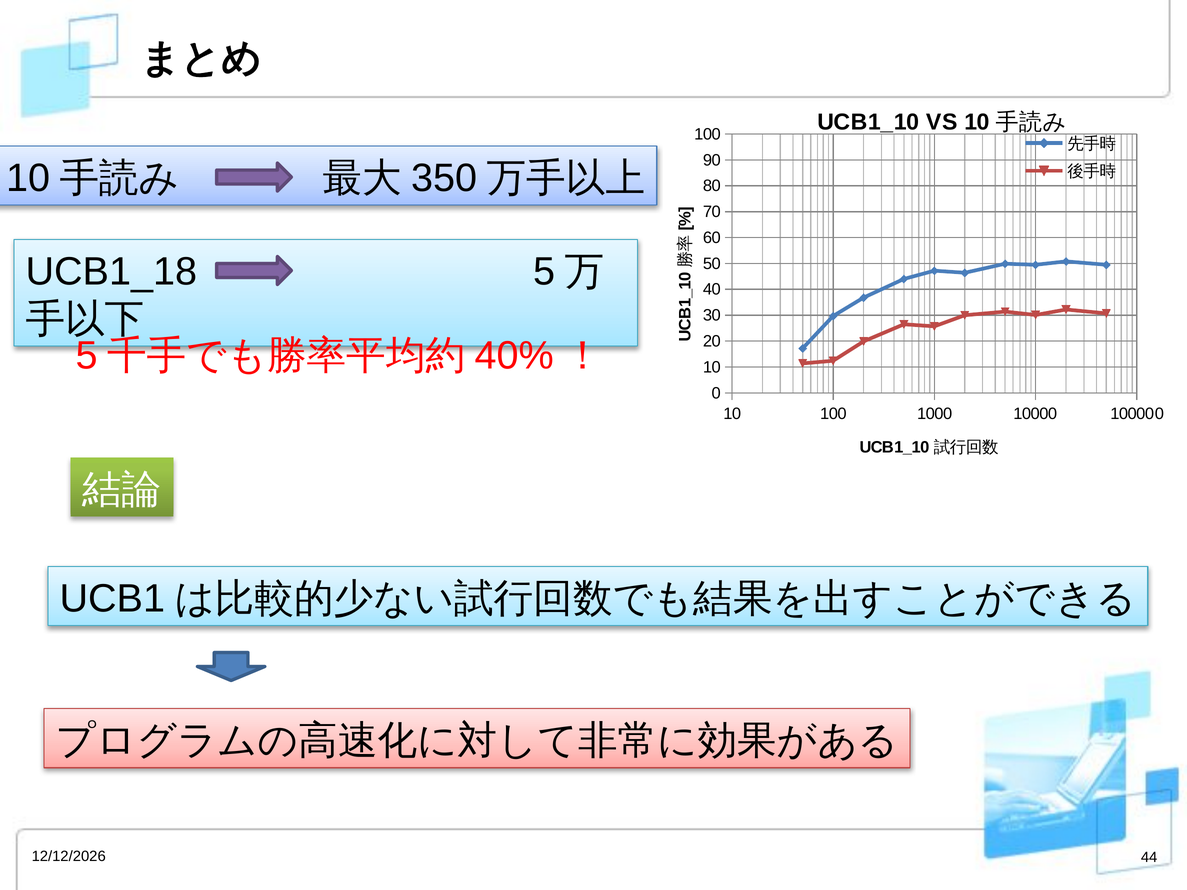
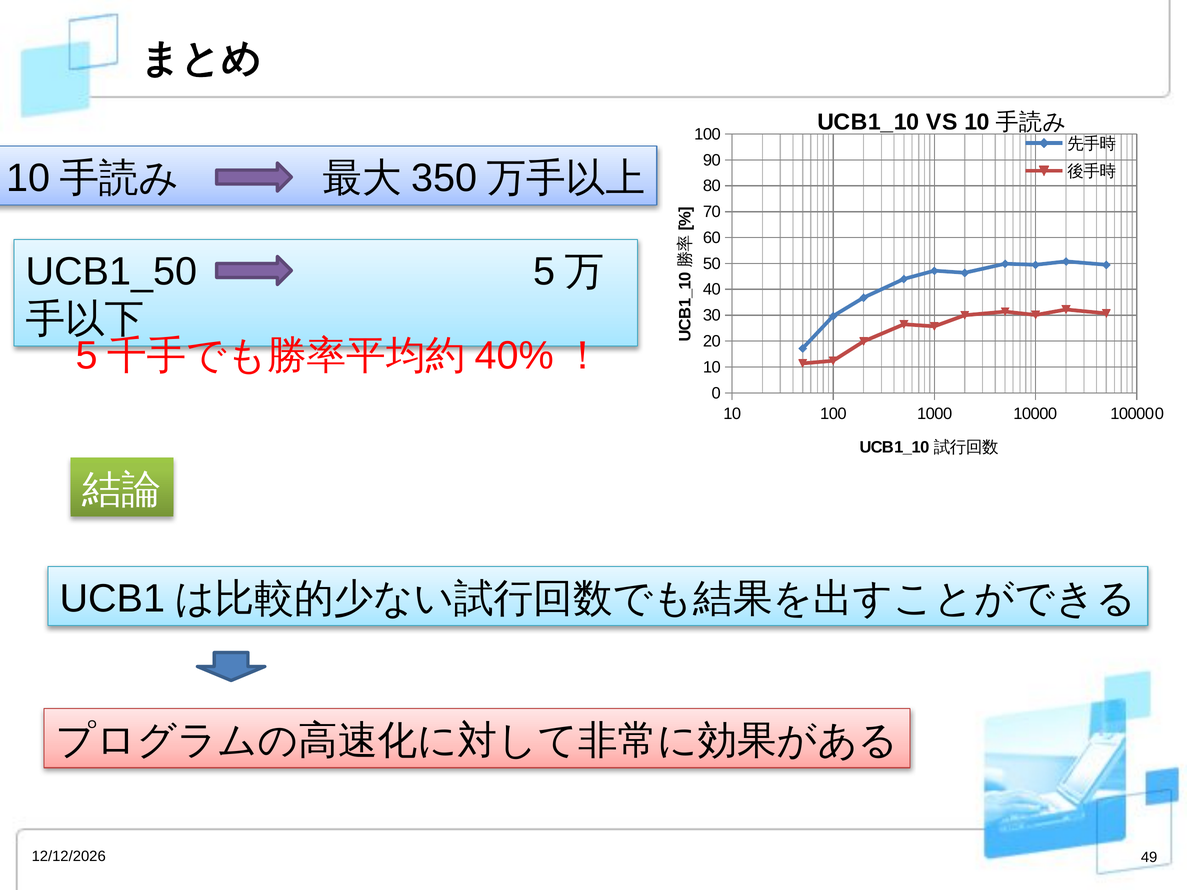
UCB1_18: UCB1_18 -> UCB1_50 (111, 272)
44: 44 -> 49 (1149, 858)
